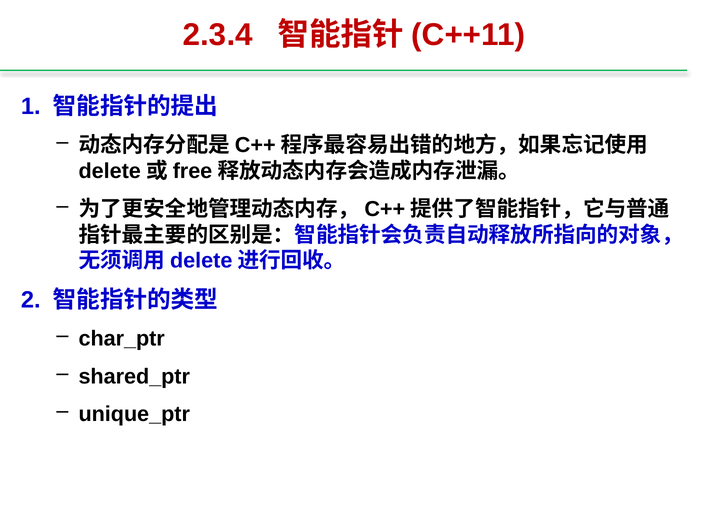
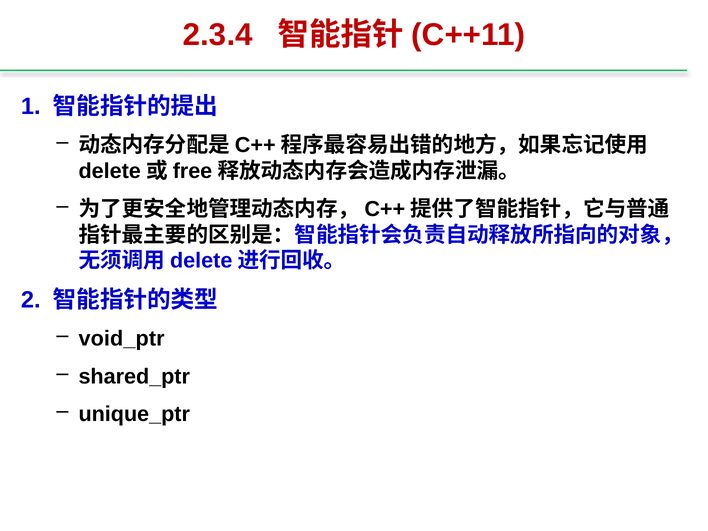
char_ptr: char_ptr -> void_ptr (122, 339)
